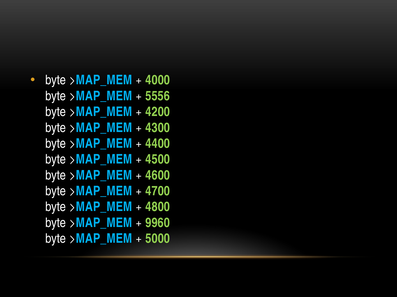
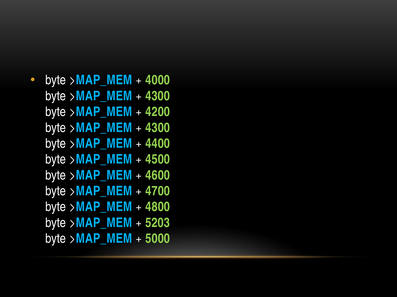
5556: 5556 -> 4300 (158, 96)
9960: 9960 -> 5203 (158, 223)
